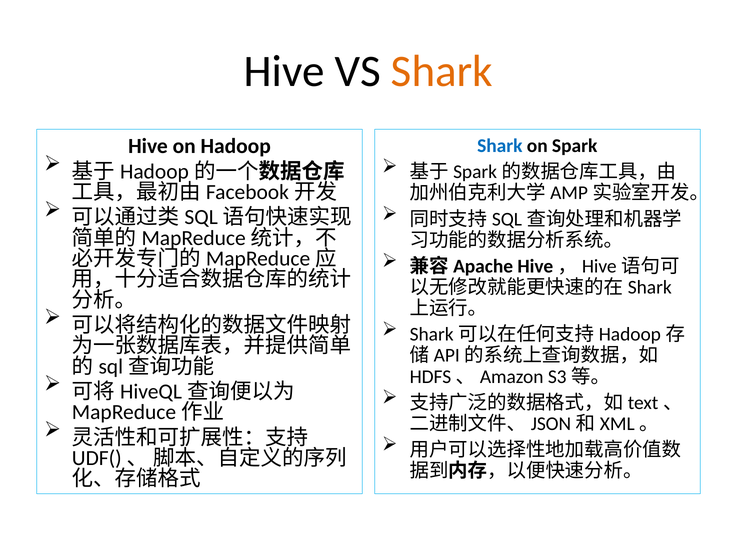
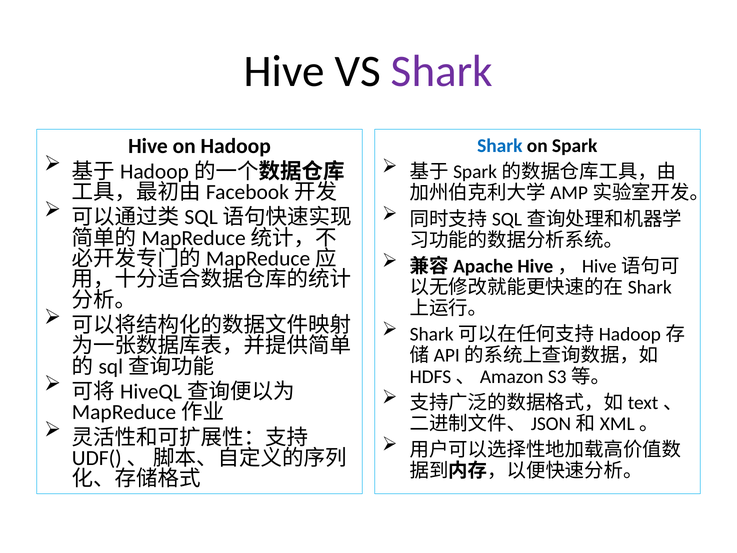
Shark colour: orange -> purple (442, 71)
